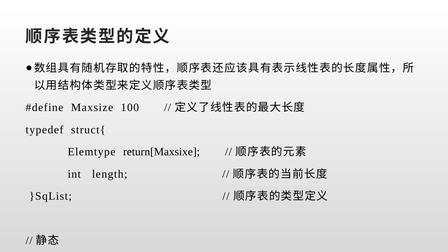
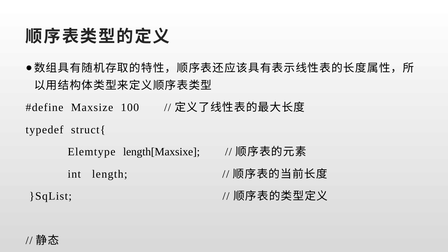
return[Maxsixe: return[Maxsixe -> length[Maxsixe (161, 152)
